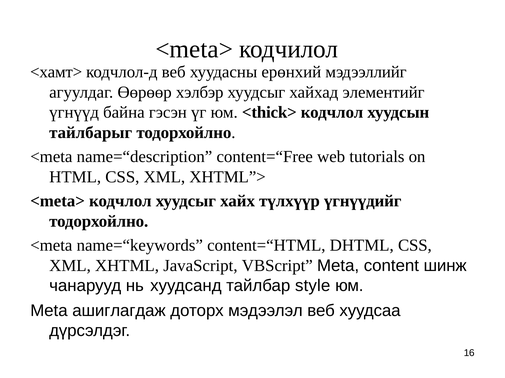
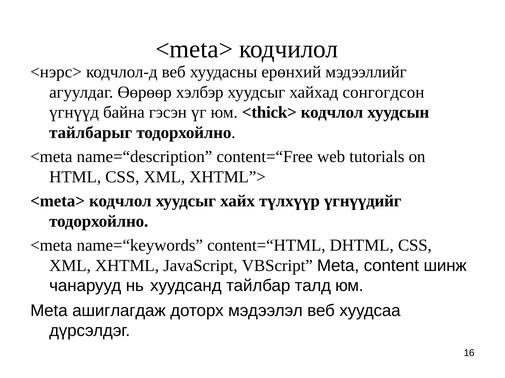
<хамт>: <хамт> -> <нэрс> (56, 72)
элементийг: элементийг -> сонгогдсон (383, 92)
style: style -> талд (313, 286)
